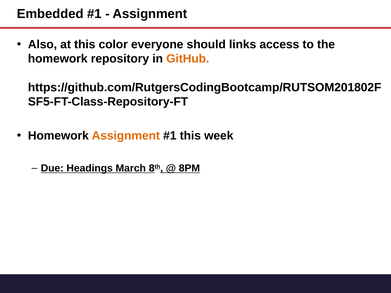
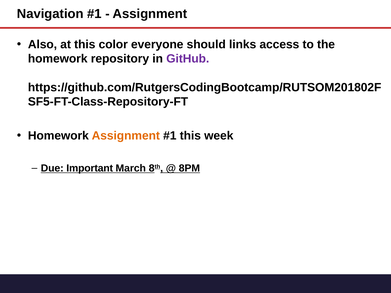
Embedded: Embedded -> Navigation (50, 14)
GitHub colour: orange -> purple (188, 59)
Headings: Headings -> Important (90, 168)
